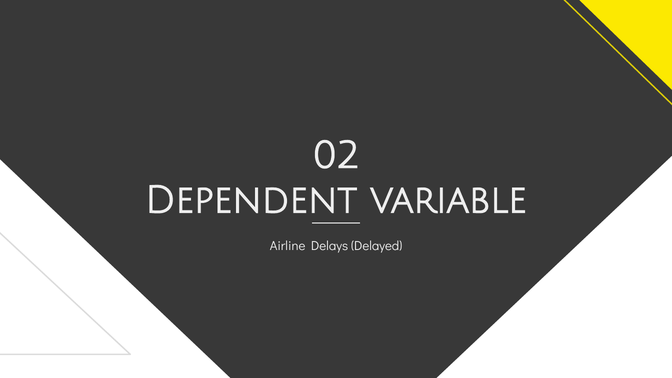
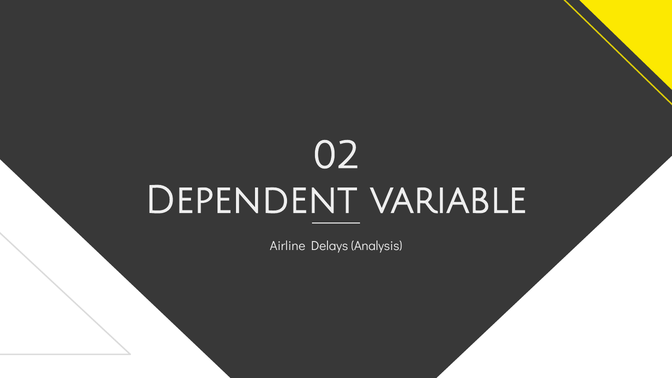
Delayed: Delayed -> Analysis (377, 246)
